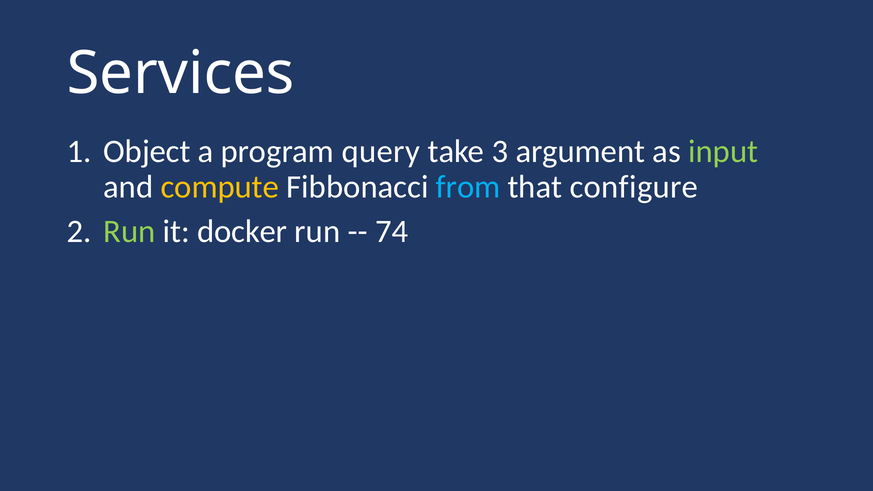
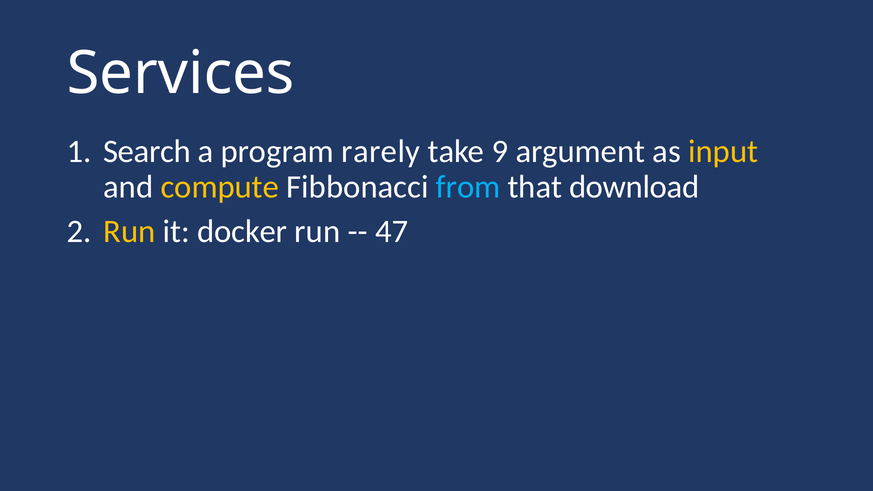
Object: Object -> Search (147, 151)
query: query -> rarely (381, 151)
3: 3 -> 9 (500, 151)
input colour: light green -> yellow (723, 151)
configure: configure -> download (634, 187)
Run colour: light green -> yellow (129, 231)
74: 74 -> 47 (392, 231)
